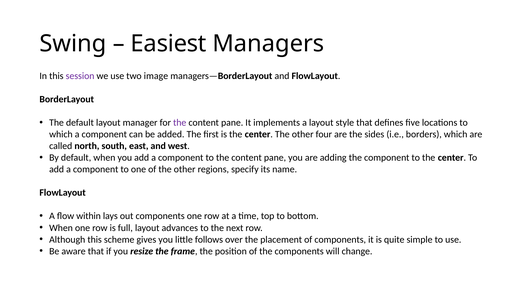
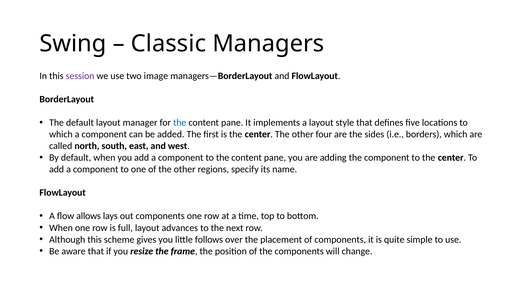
Easiest: Easiest -> Classic (168, 44)
the colour: purple -> blue (180, 122)
within: within -> allows (89, 216)
